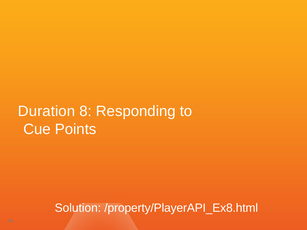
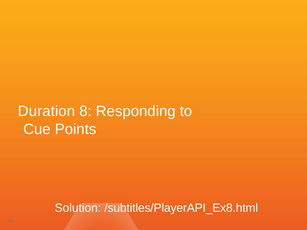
/property/PlayerAPI_Ex8.html: /property/PlayerAPI_Ex8.html -> /subtitles/PlayerAPI_Ex8.html (181, 208)
